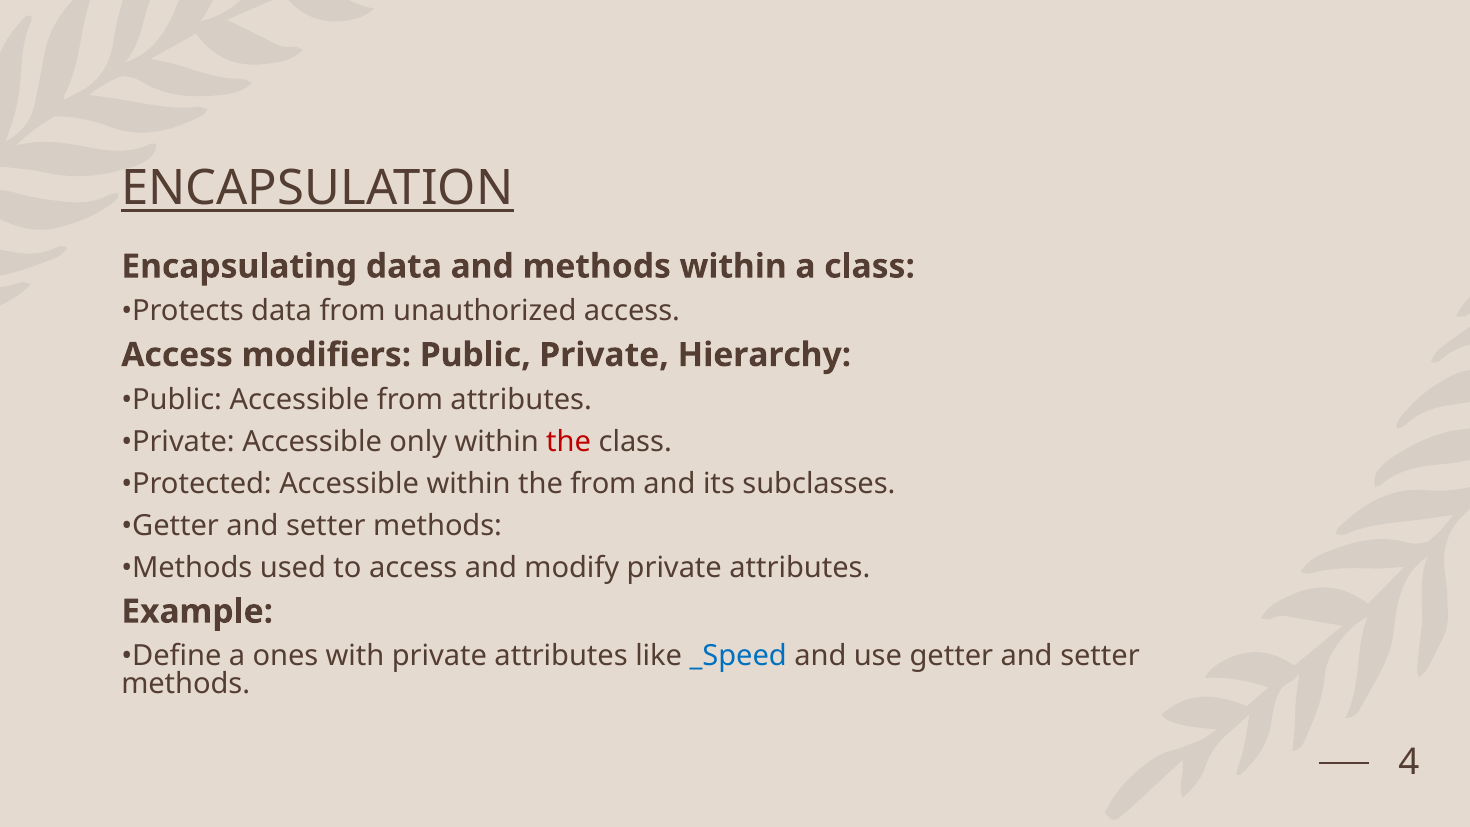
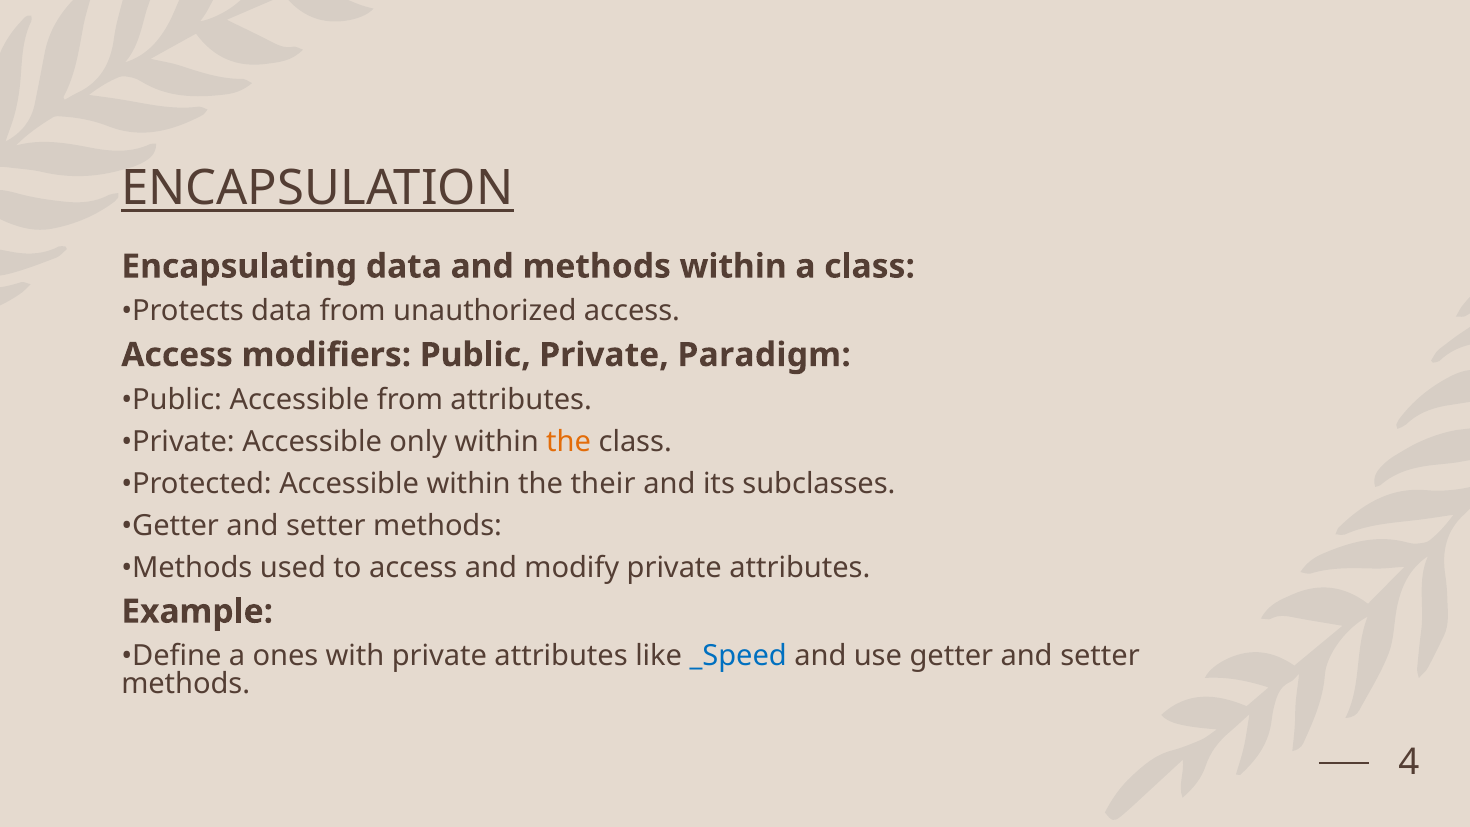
Hierarchy: Hierarchy -> Paradigm (764, 355)
the colour: red -> orange (569, 441)
the from: from -> their (603, 483)
